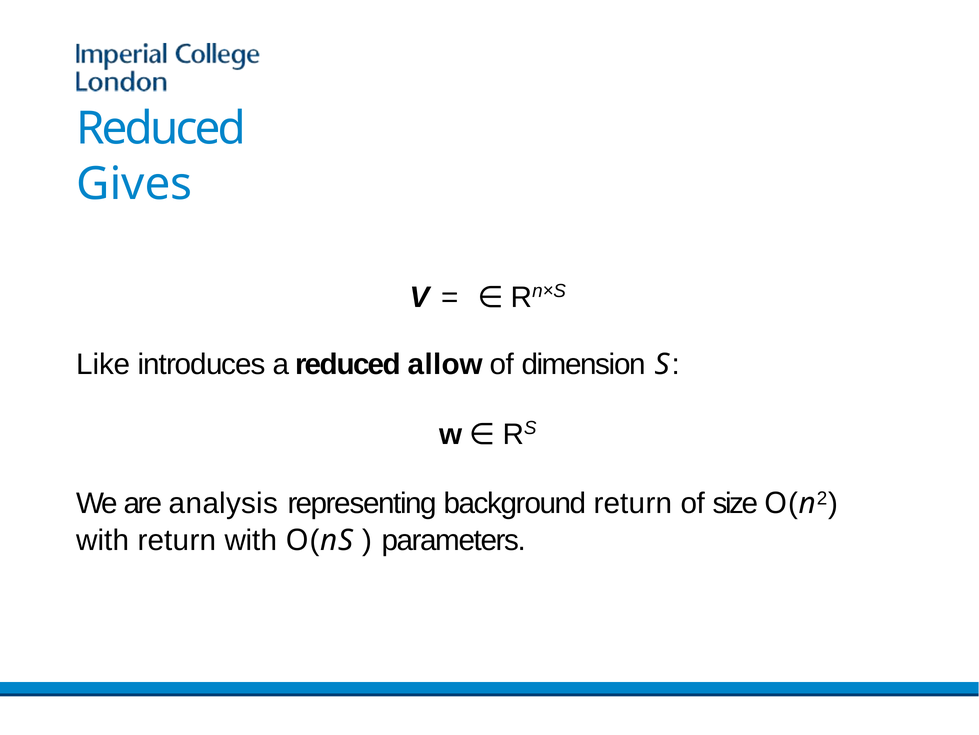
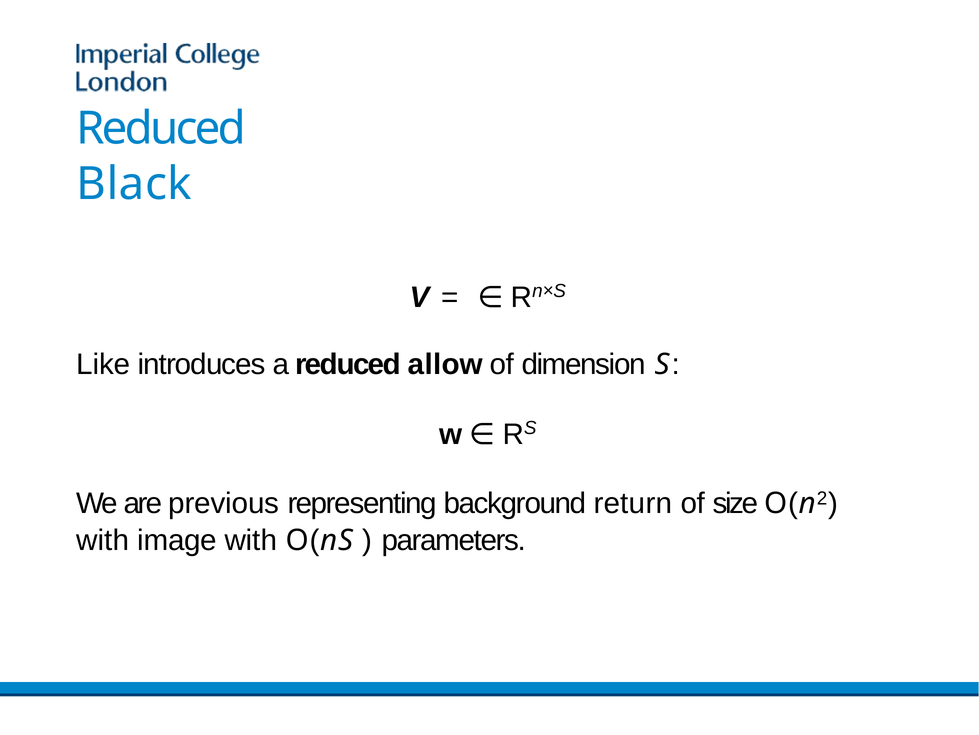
Gives: Gives -> Black (134, 184)
analysis: analysis -> previous (224, 503)
with return: return -> image (177, 540)
